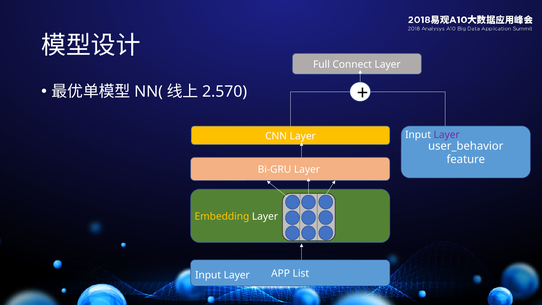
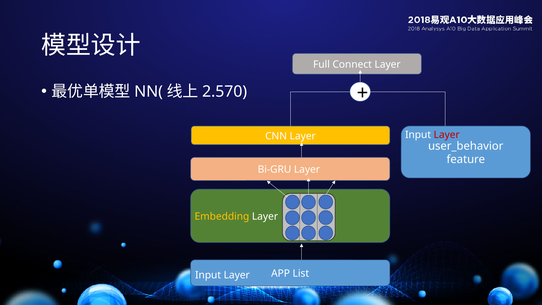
Layer colour: purple -> red (447, 135)
